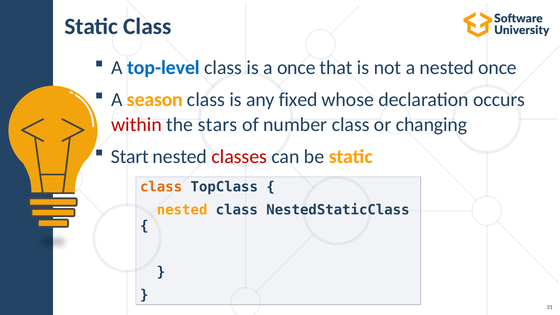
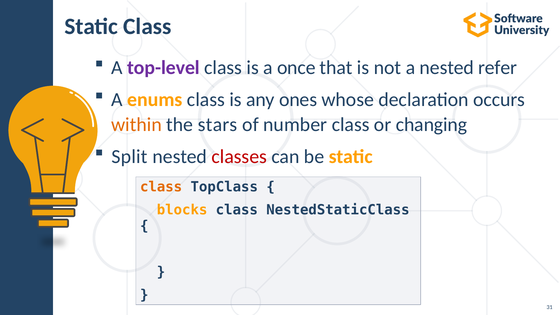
top-level colour: blue -> purple (163, 68)
nested once: once -> refer (498, 68)
season: season -> enums (155, 100)
fixed: fixed -> ones (298, 100)
within colour: red -> orange (136, 125)
Start: Start -> Split (130, 157)
nested: nested -> blocks (182, 210)
